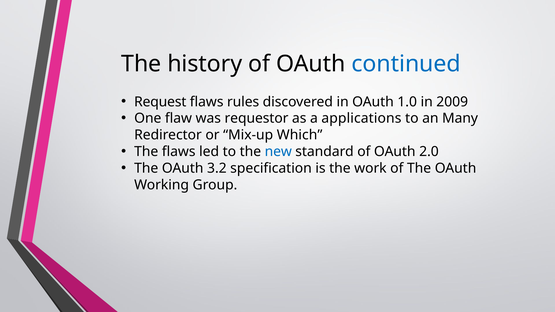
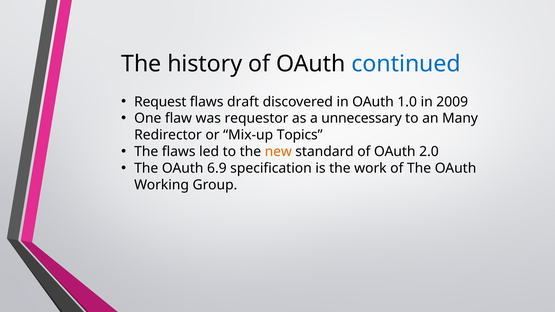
rules: rules -> draft (243, 102)
applications: applications -> unnecessary (362, 118)
Which: Which -> Topics (300, 135)
new colour: blue -> orange (278, 152)
3.2: 3.2 -> 6.9 (217, 168)
